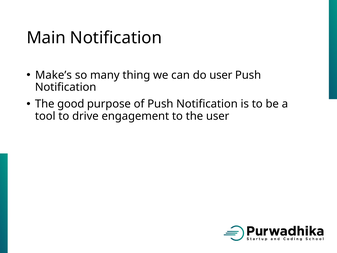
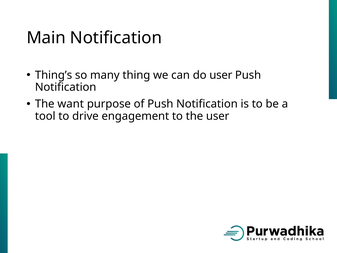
Make’s: Make’s -> Thing’s (54, 75)
good: good -> want (71, 104)
